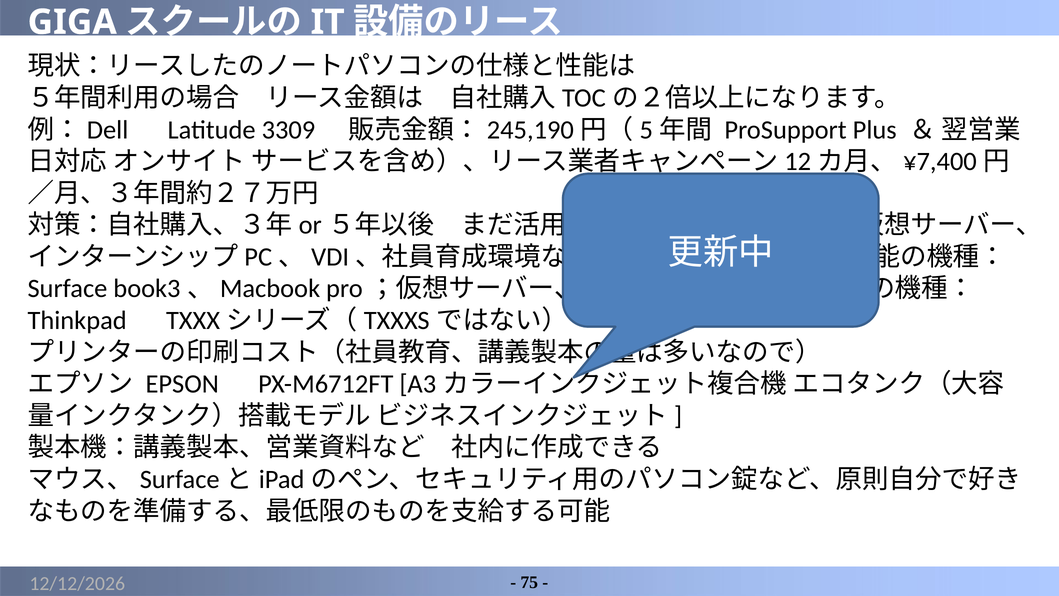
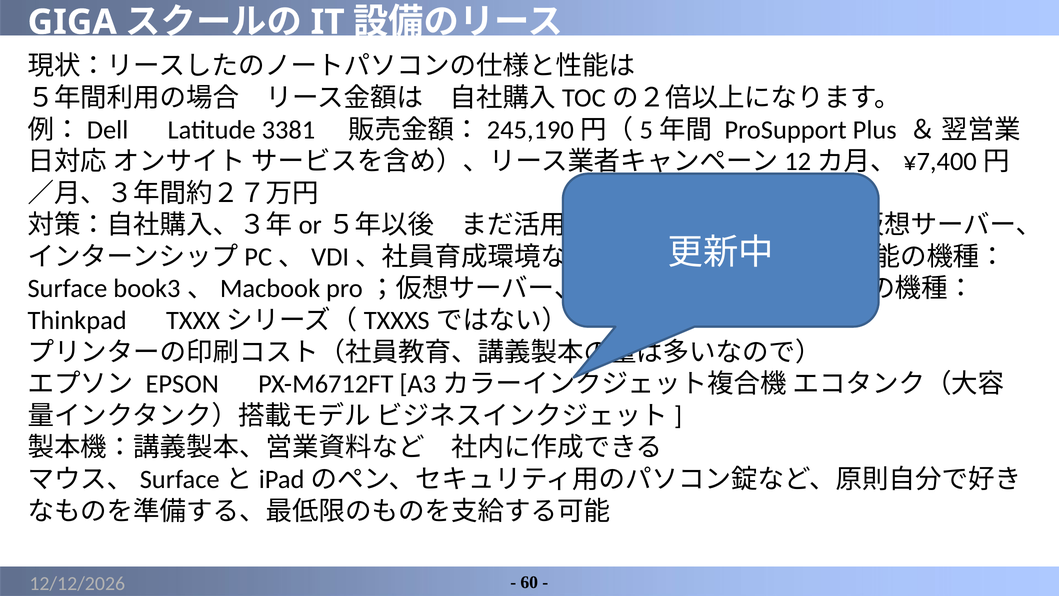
3309: 3309 -> 3381 (288, 130)
75: 75 -> 60 (529, 582)
